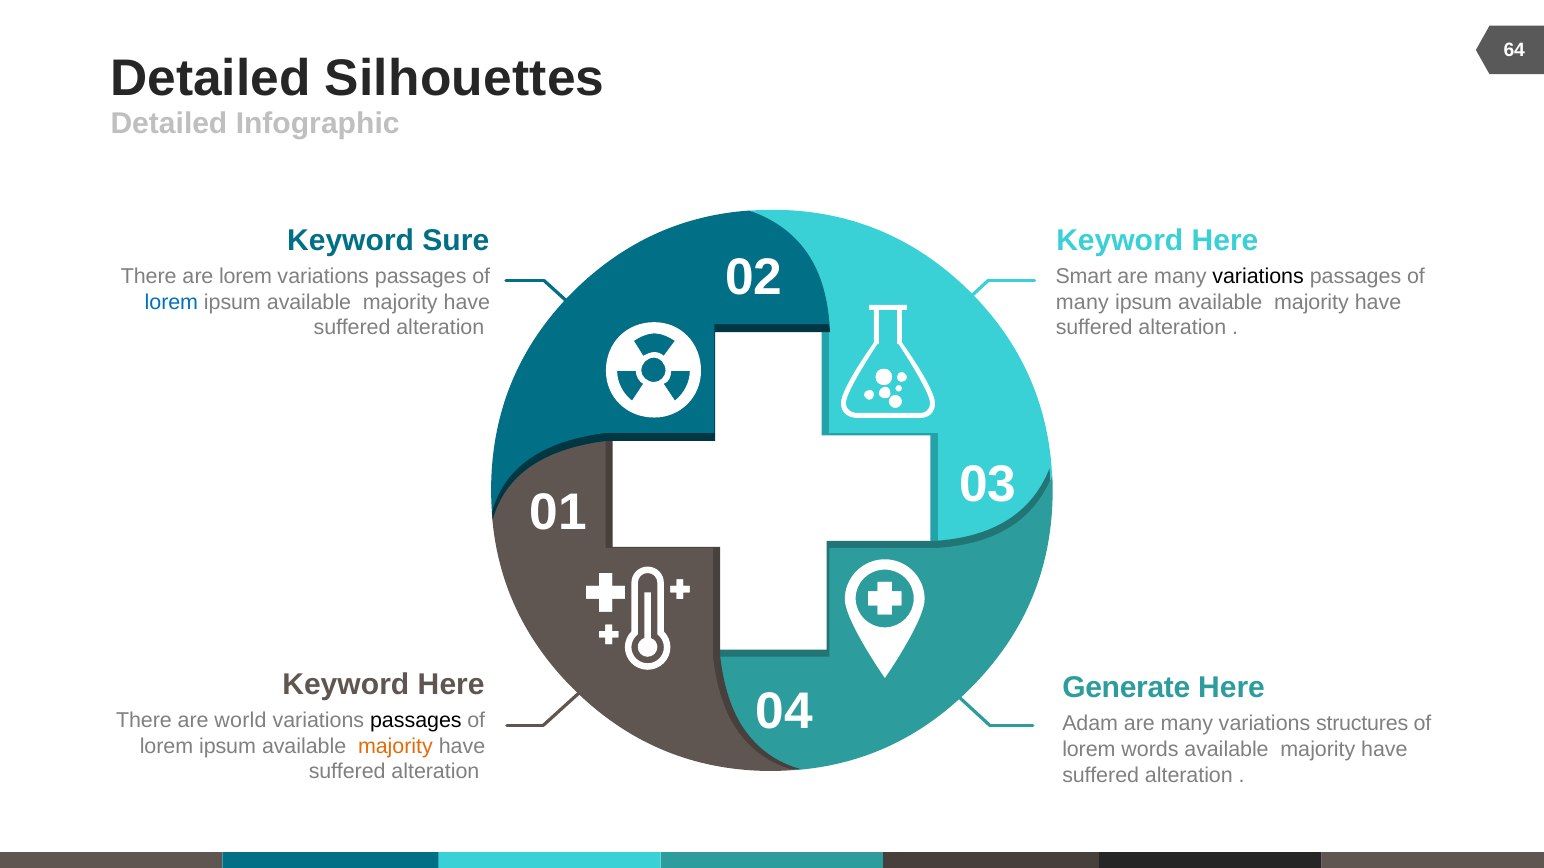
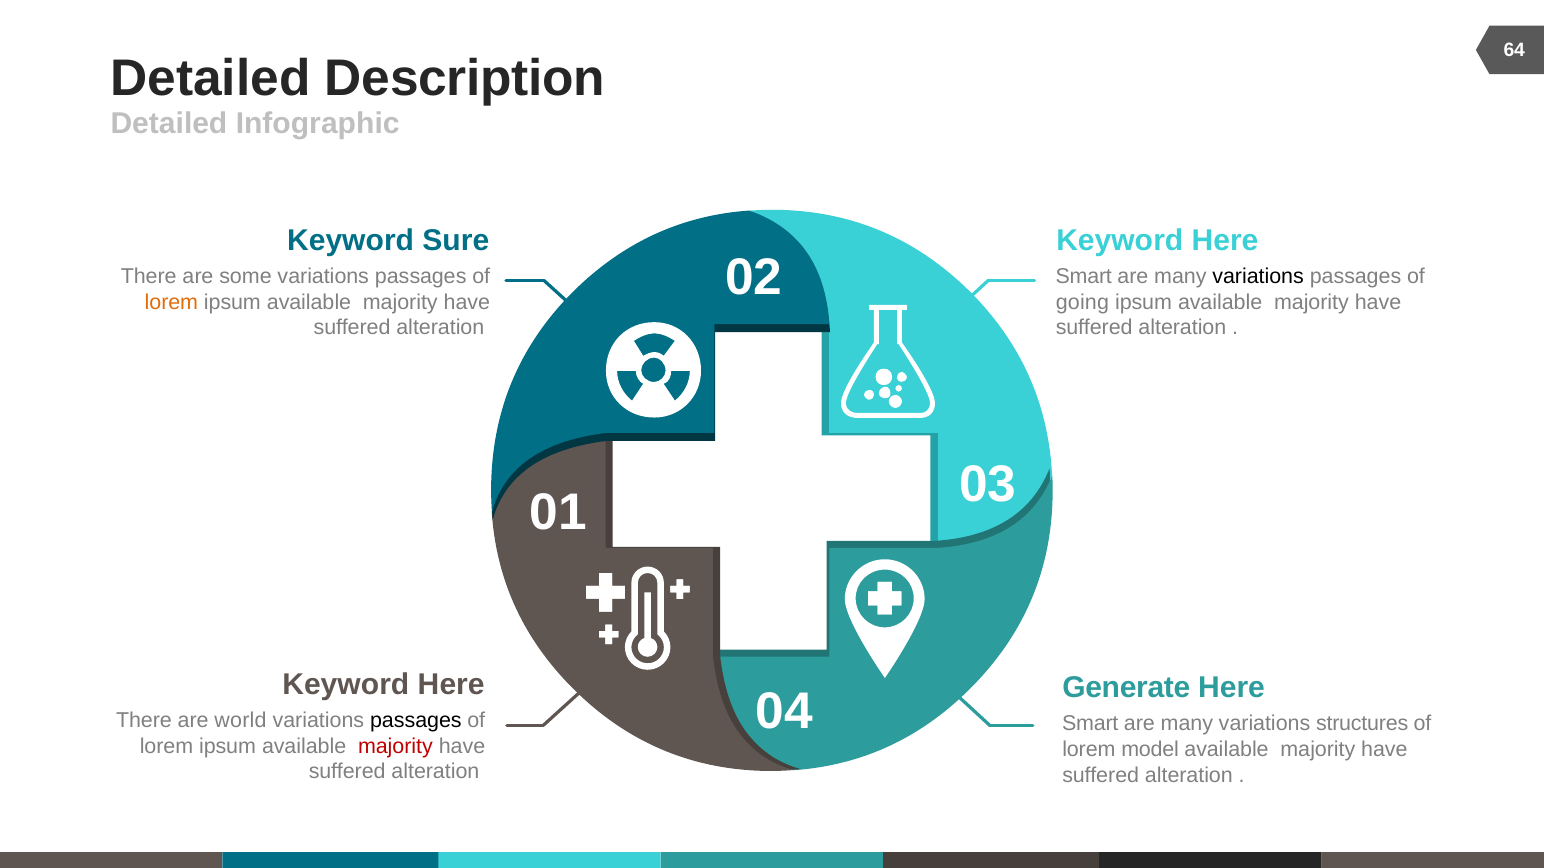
Silhouettes: Silhouettes -> Description (465, 79)
are lorem: lorem -> some (245, 276)
lorem colour: blue -> orange (171, 302)
many: many -> going (1082, 302)
Adam: Adam -> Smart (1090, 724)
majority colour: orange -> red (395, 747)
words: words -> model (1150, 750)
